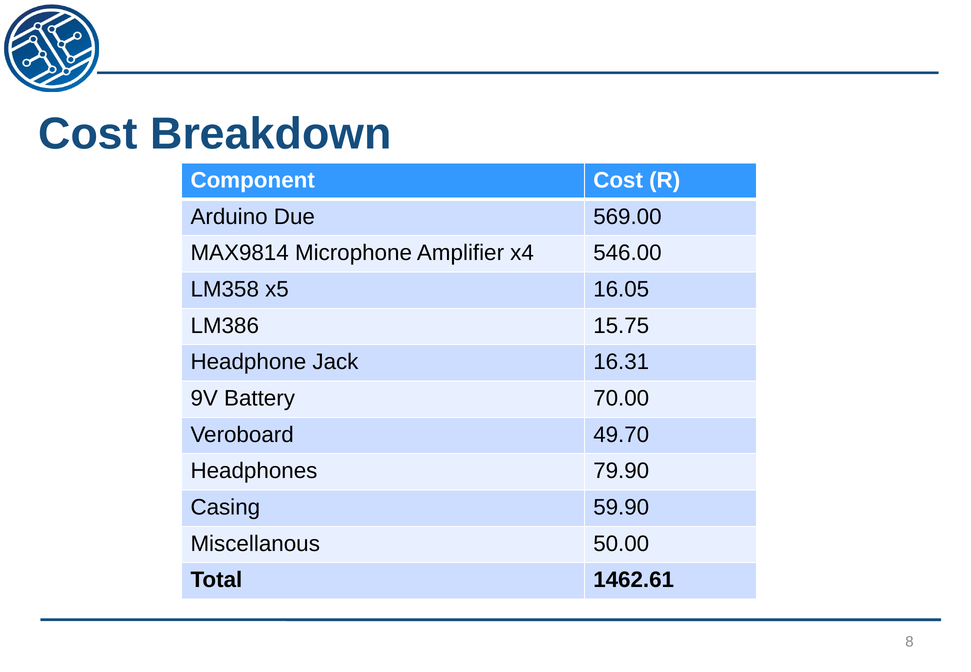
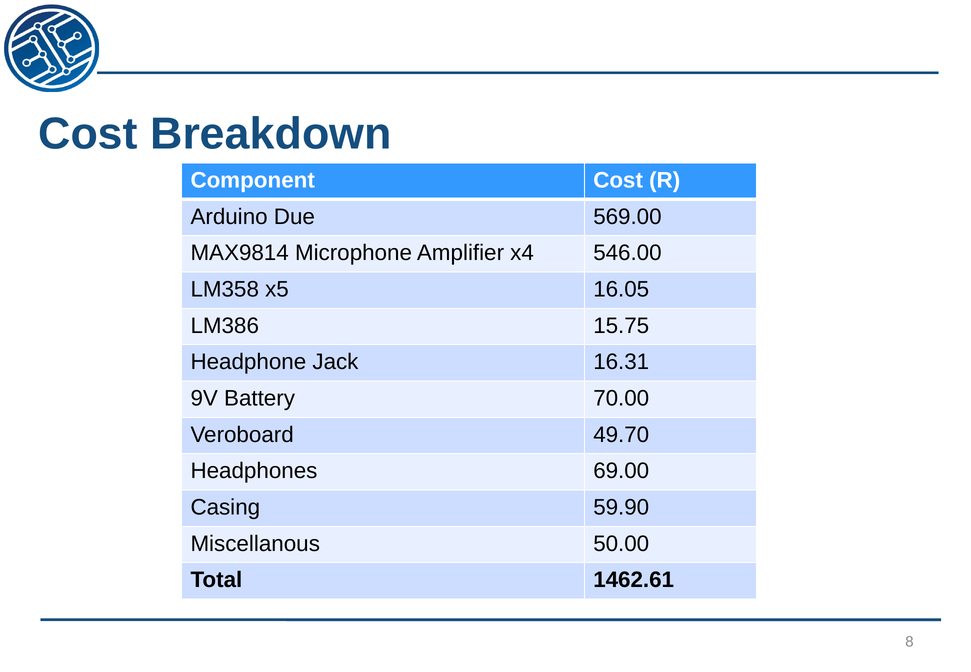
79.90: 79.90 -> 69.00 (621, 471)
